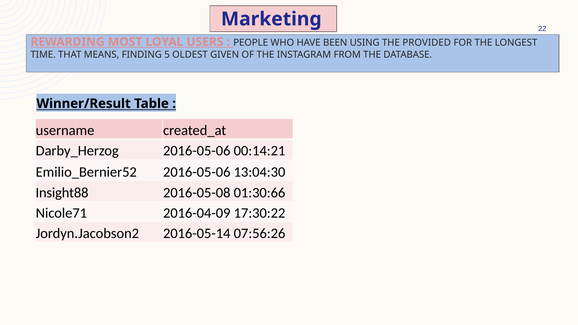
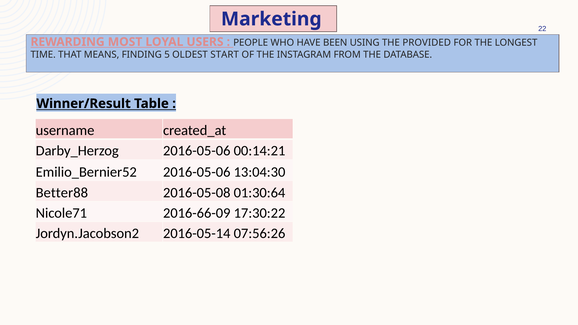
GIVEN: GIVEN -> START (225, 55)
Insight88: Insight88 -> Better88 (62, 193)
01:30:66: 01:30:66 -> 01:30:64 (259, 193)
2016-04-09: 2016-04-09 -> 2016-66-09 (197, 213)
